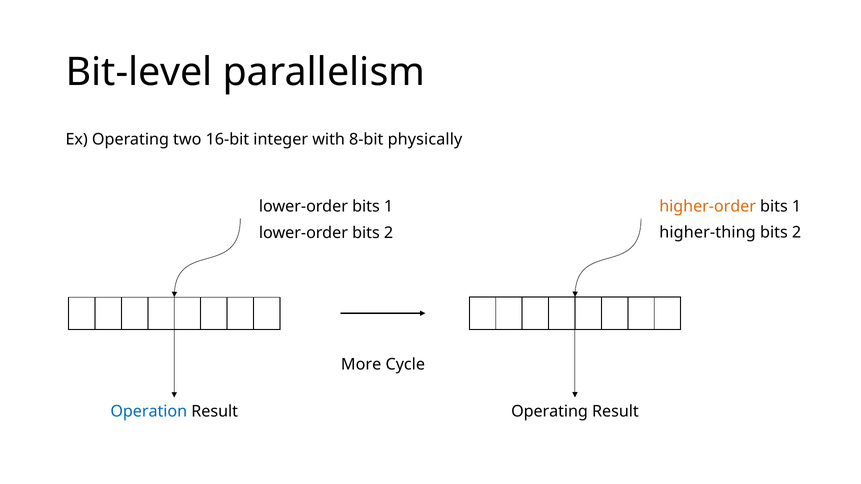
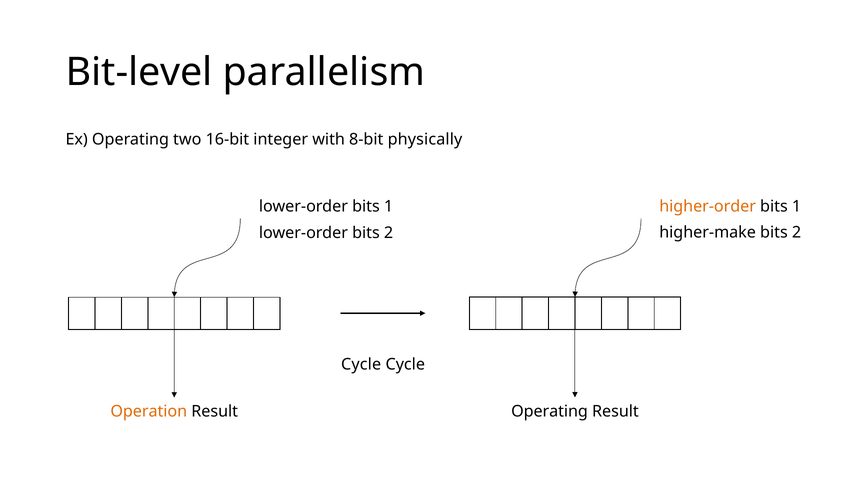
higher-thing: higher-thing -> higher-make (708, 233)
More: More -> Cycle (361, 365)
Operation colour: blue -> orange (149, 412)
